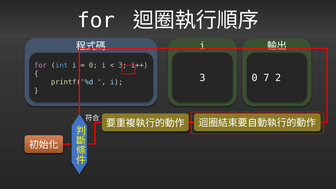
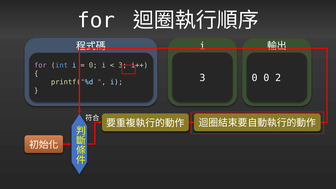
0 7: 7 -> 0 (266, 78)
